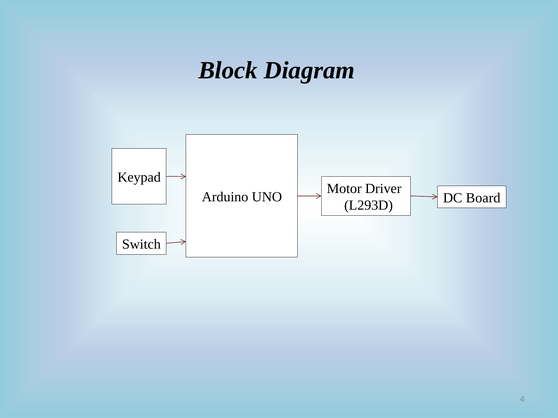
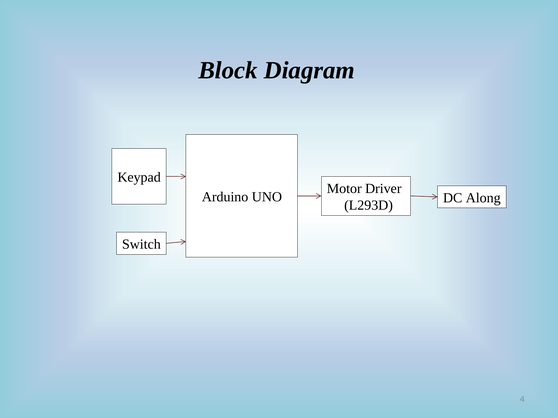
Board: Board -> Along (483, 198)
